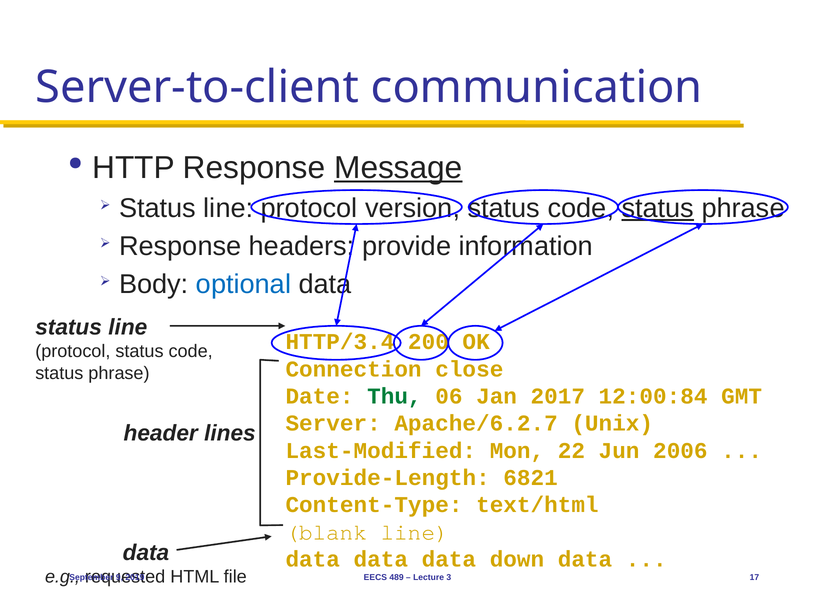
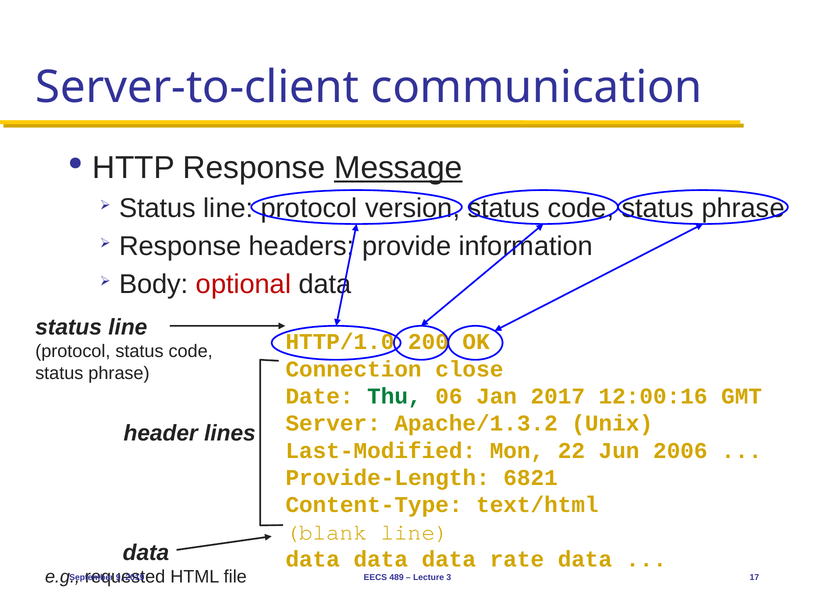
status underline: present -> none (658, 208)
optional colour: blue -> red (244, 284)
HTTP/3.4: HTTP/3.4 -> HTTP/1.0 (340, 342)
12:00:84: 12:00:84 -> 12:00:16 (653, 396)
Apache/6.2.7: Apache/6.2.7 -> Apache/1.3.2 (476, 424)
down: down -> rate (517, 560)
